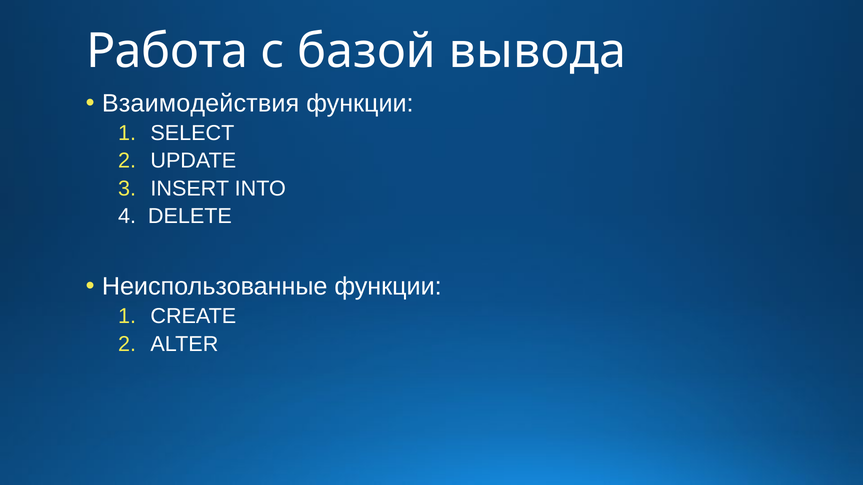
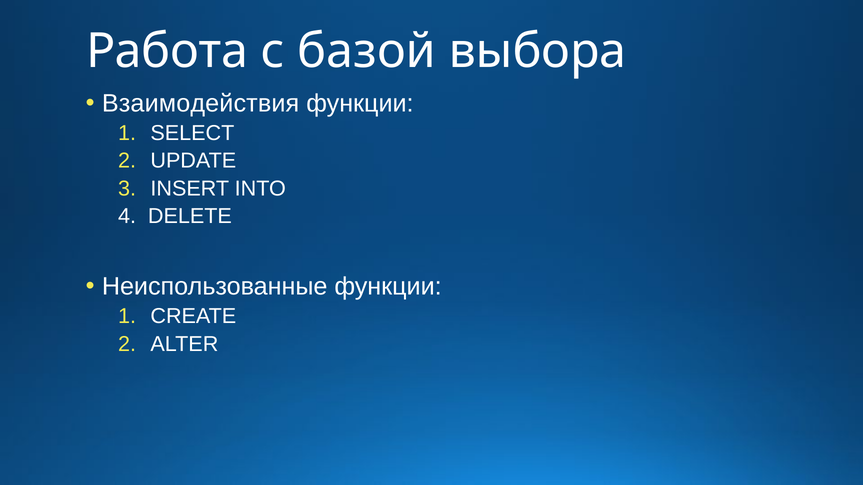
вывода: вывода -> выбора (538, 51)
